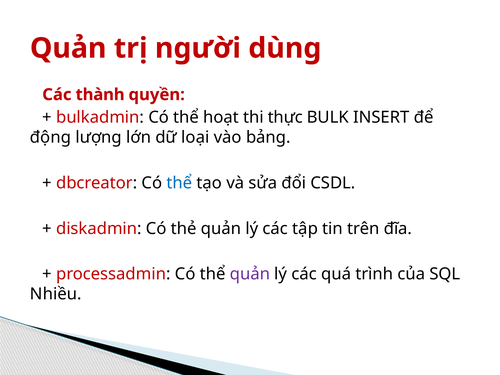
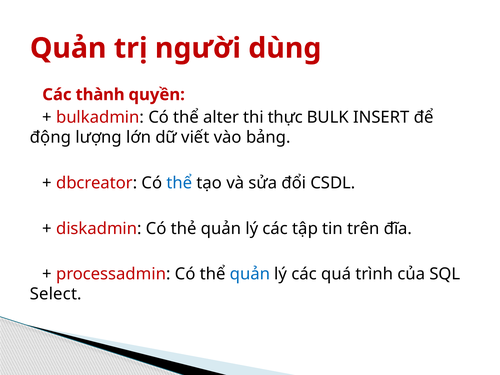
hoạt: hoạt -> alter (221, 117)
loại: loại -> viết (195, 137)
quản colour: purple -> blue (250, 274)
Nhiều: Nhiều -> Select (56, 294)
